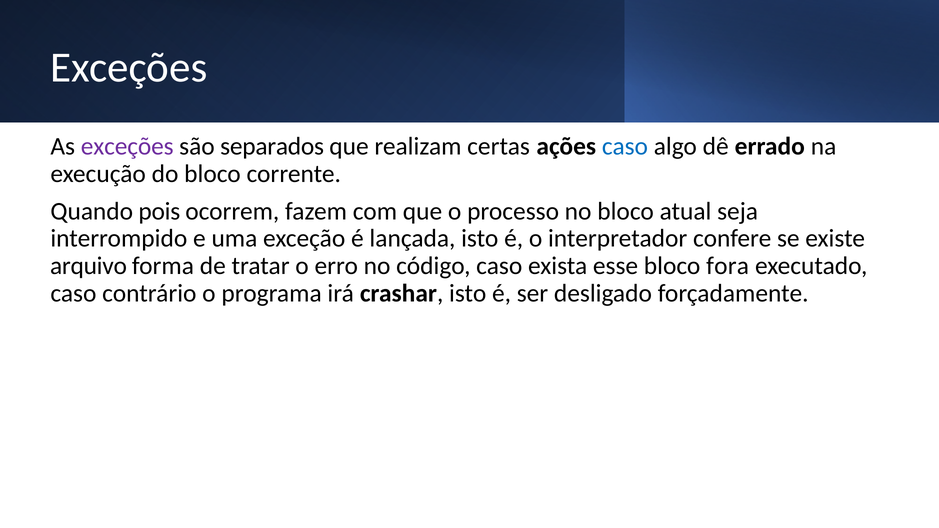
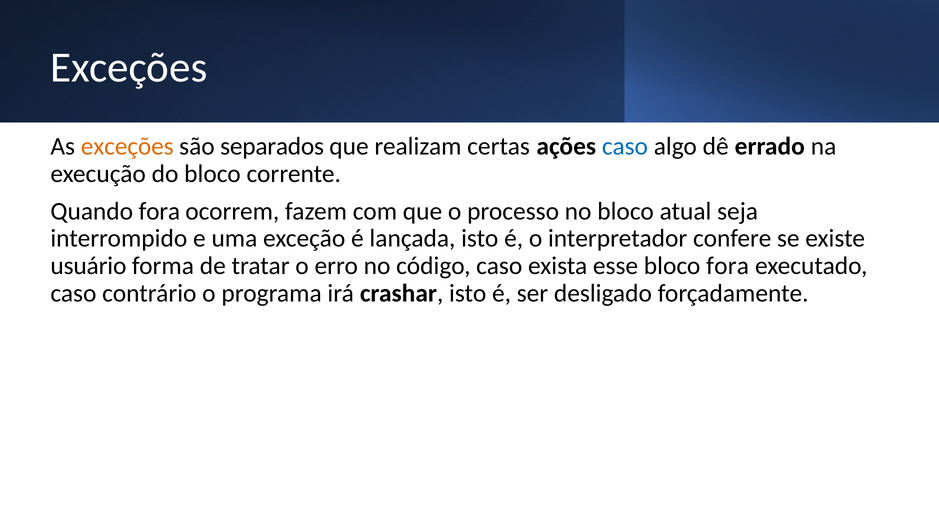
exceções colour: purple -> orange (127, 147)
Quando pois: pois -> fora (159, 211)
arquivo: arquivo -> usuário (88, 266)
